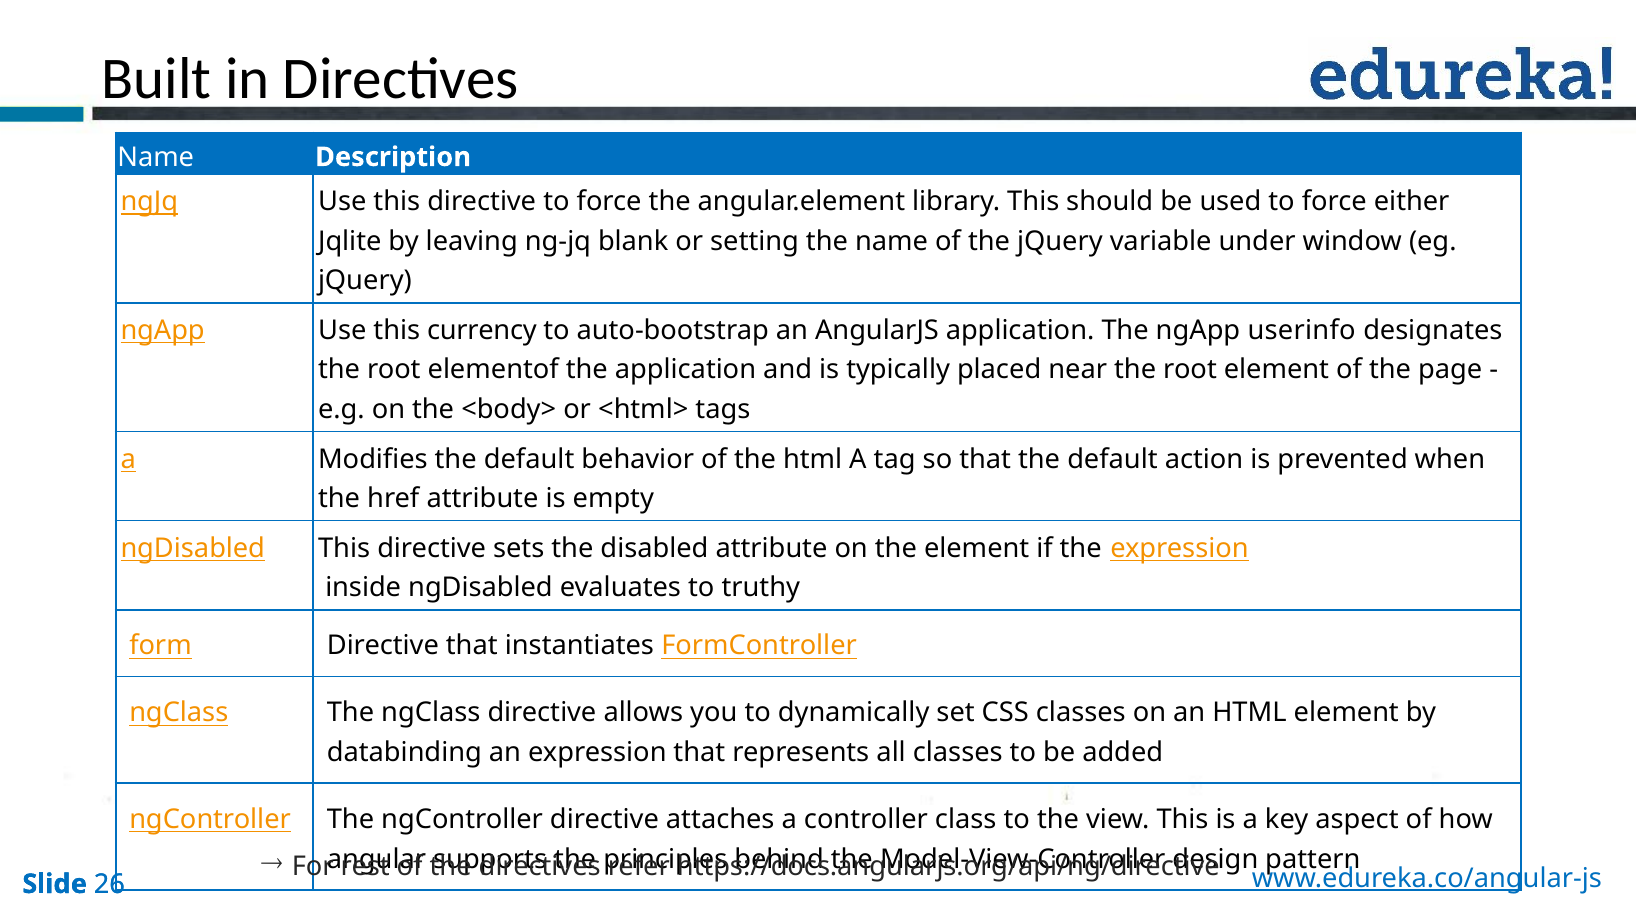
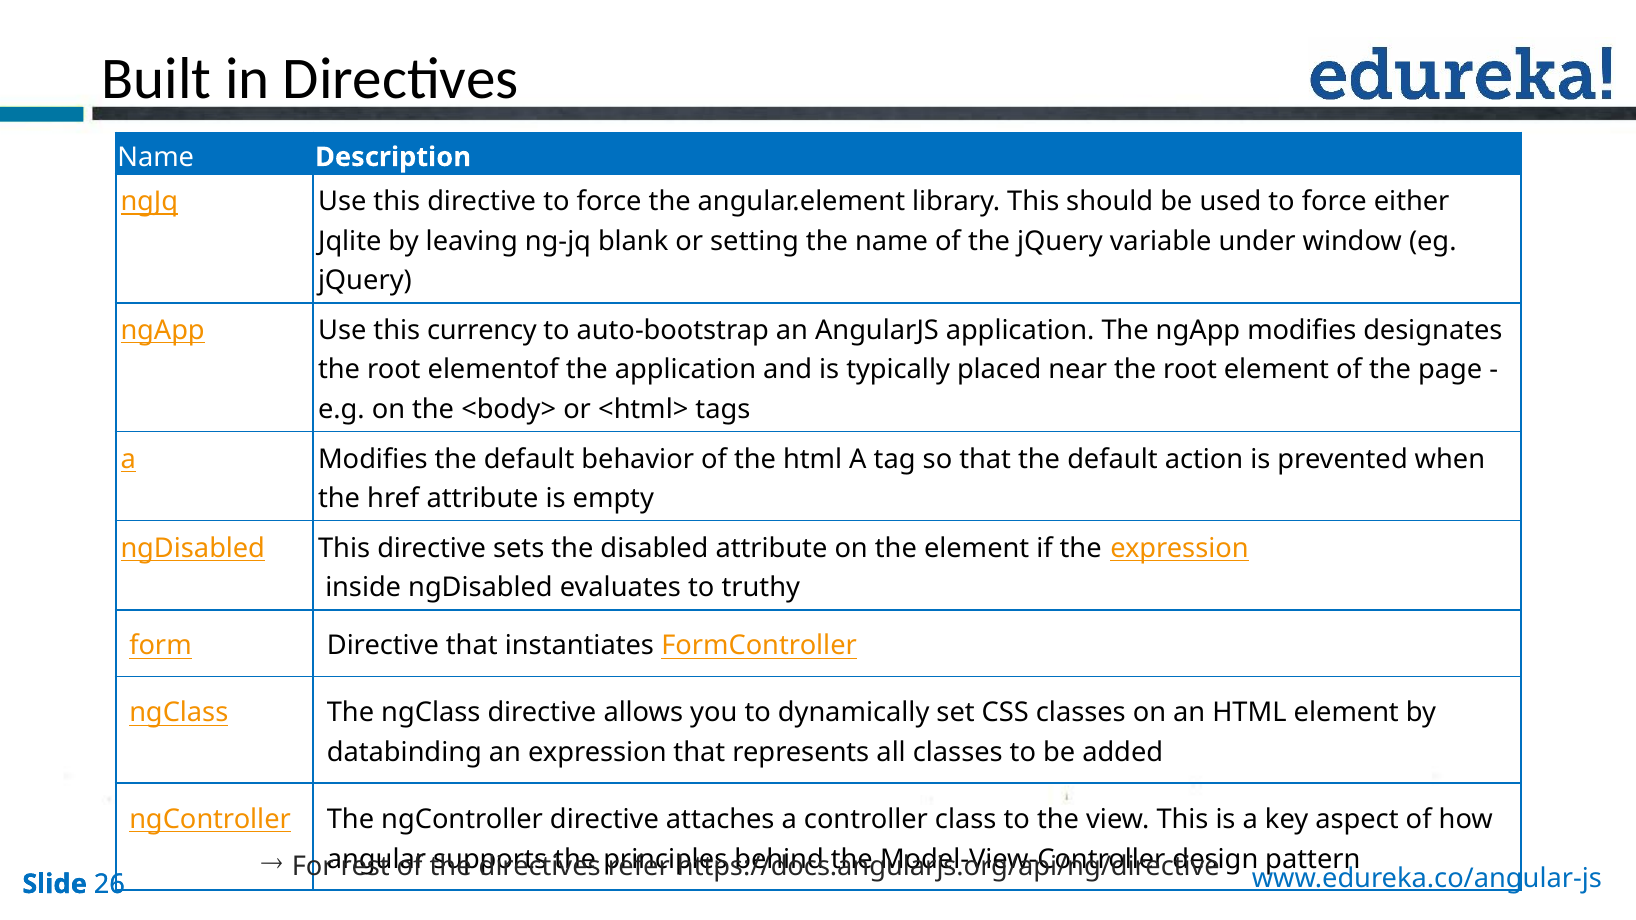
ngApp userinfo: userinfo -> modifies (1302, 330)
